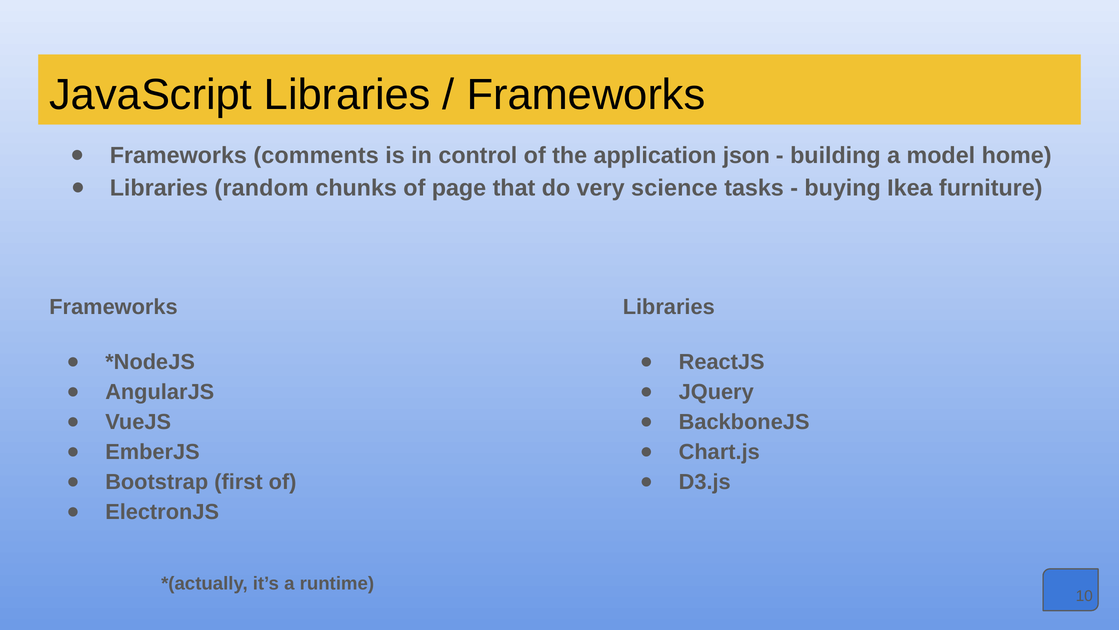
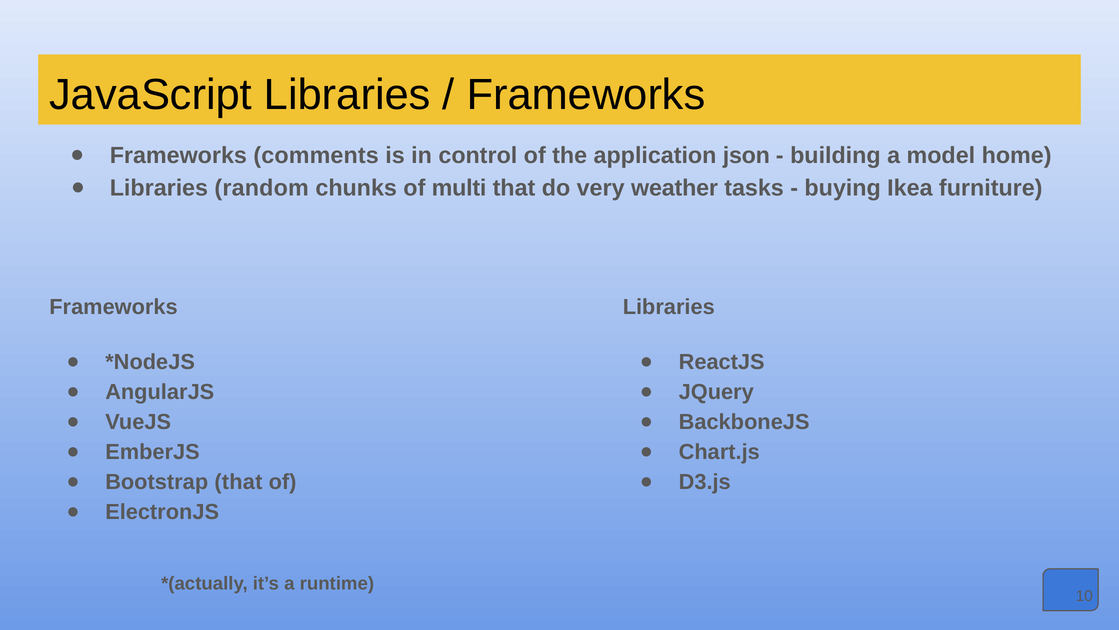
page: page -> multi (459, 188)
science: science -> weather (675, 188)
Bootstrap first: first -> that (238, 482)
